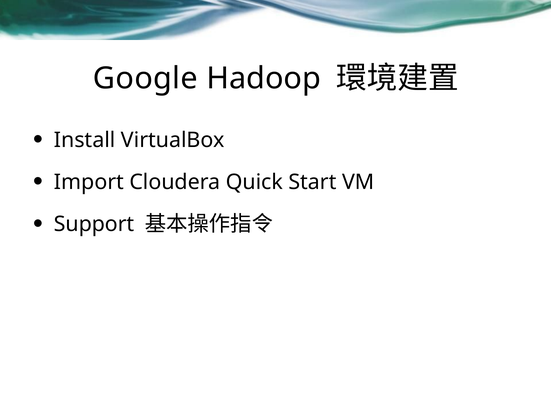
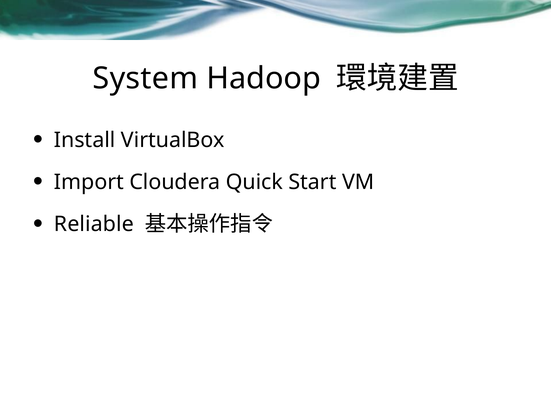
Google: Google -> System (145, 78)
Support: Support -> Reliable (94, 224)
